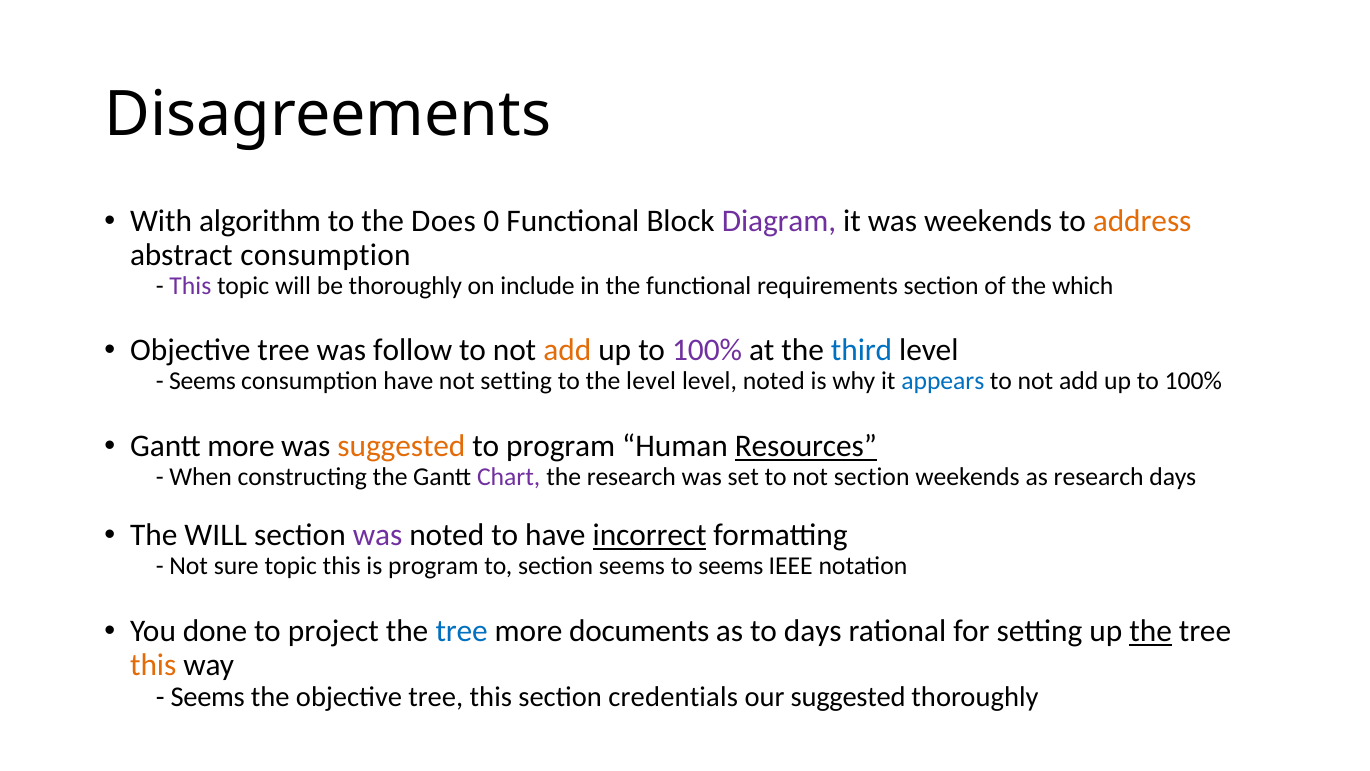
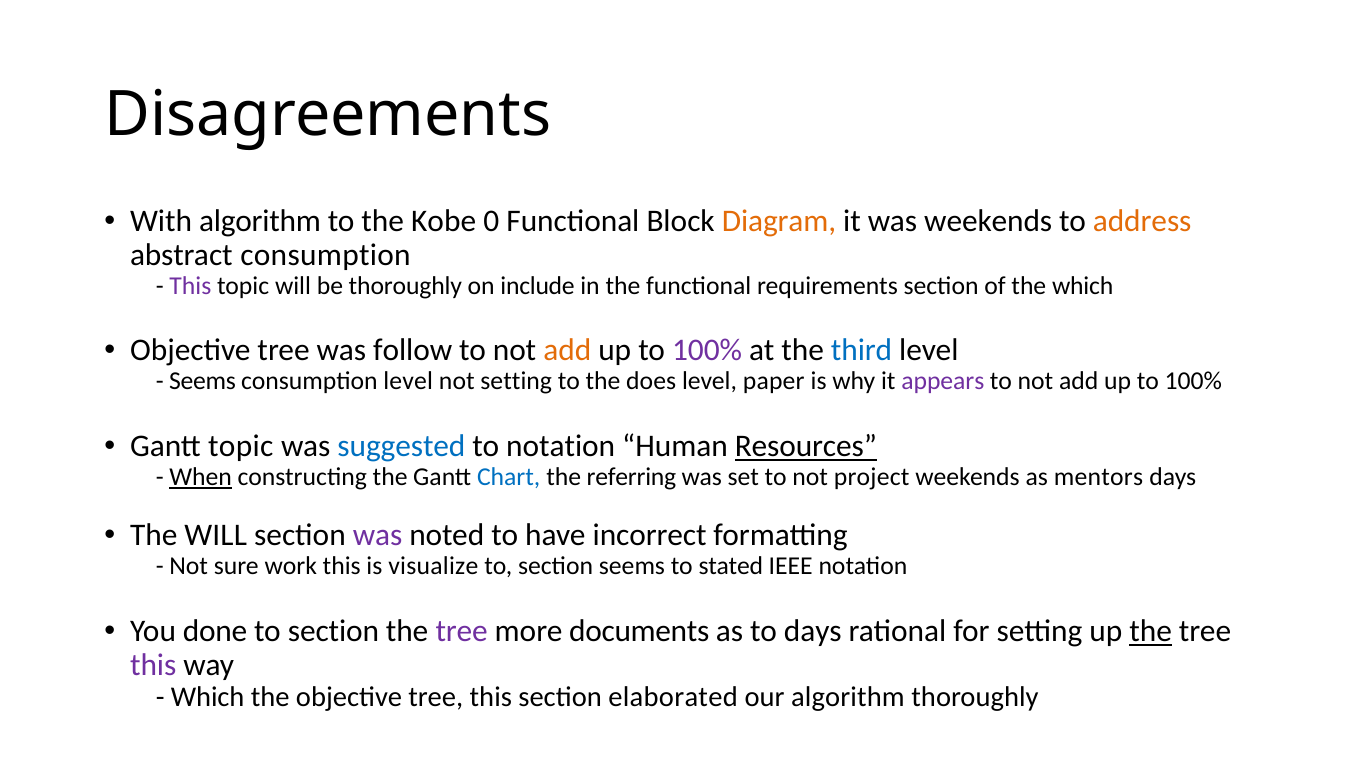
Does: Does -> Kobe (444, 221)
Diagram colour: purple -> orange (779, 221)
consumption have: have -> level (408, 381)
the level: level -> does (651, 381)
level noted: noted -> paper (774, 381)
appears colour: blue -> purple (943, 381)
Gantt more: more -> topic (241, 446)
suggested colour: orange -> blue (401, 446)
to program: program -> notation (561, 446)
When underline: none -> present (201, 477)
Chart colour: purple -> blue (509, 477)
the research: research -> referring (631, 477)
not section: section -> project (872, 477)
as research: research -> mentors (1099, 477)
incorrect underline: present -> none (650, 535)
sure topic: topic -> work (291, 566)
is program: program -> visualize (433, 566)
to seems: seems -> stated (731, 566)
project: project -> section (333, 631)
tree colour: blue -> purple (462, 631)
this colour: orange -> purple (153, 665)
Seems: Seems -> Which (208, 697)
credentials: credentials -> elaborated (673, 697)
our suggested: suggested -> algorithm (848, 697)
